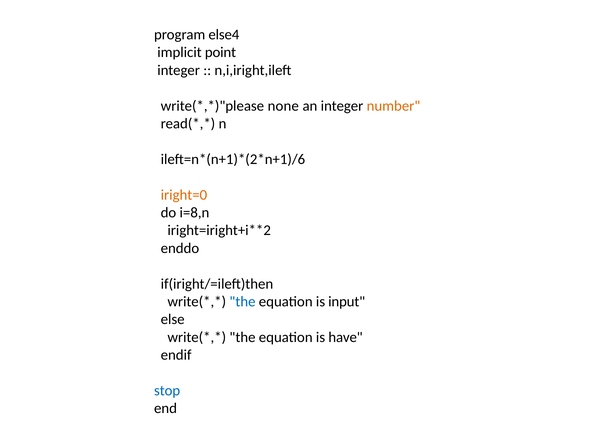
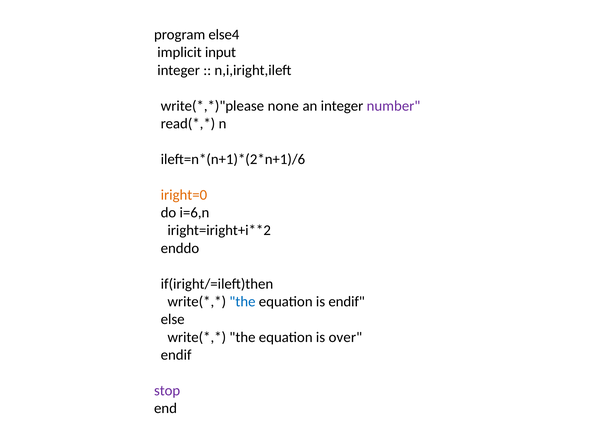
point: point -> input (220, 52)
number colour: orange -> purple (393, 106)
i=8,n: i=8,n -> i=6,n (194, 213)
is input: input -> endif (347, 301)
have: have -> over (345, 337)
stop colour: blue -> purple (167, 390)
